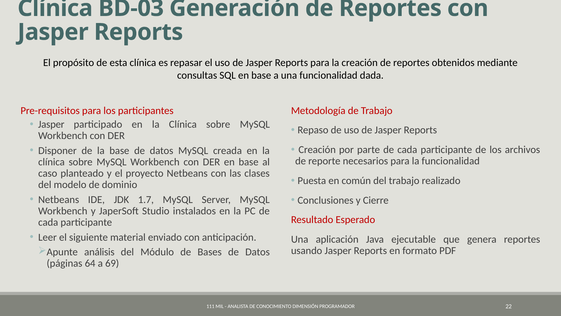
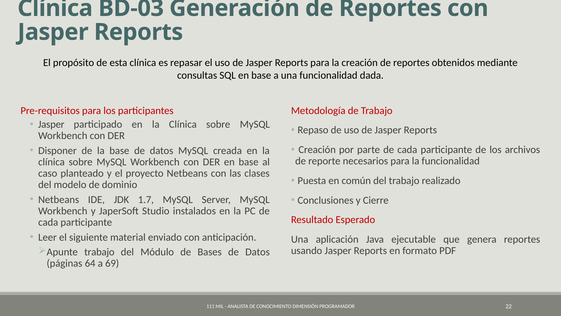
análisis: análisis -> trabajo (99, 252)
